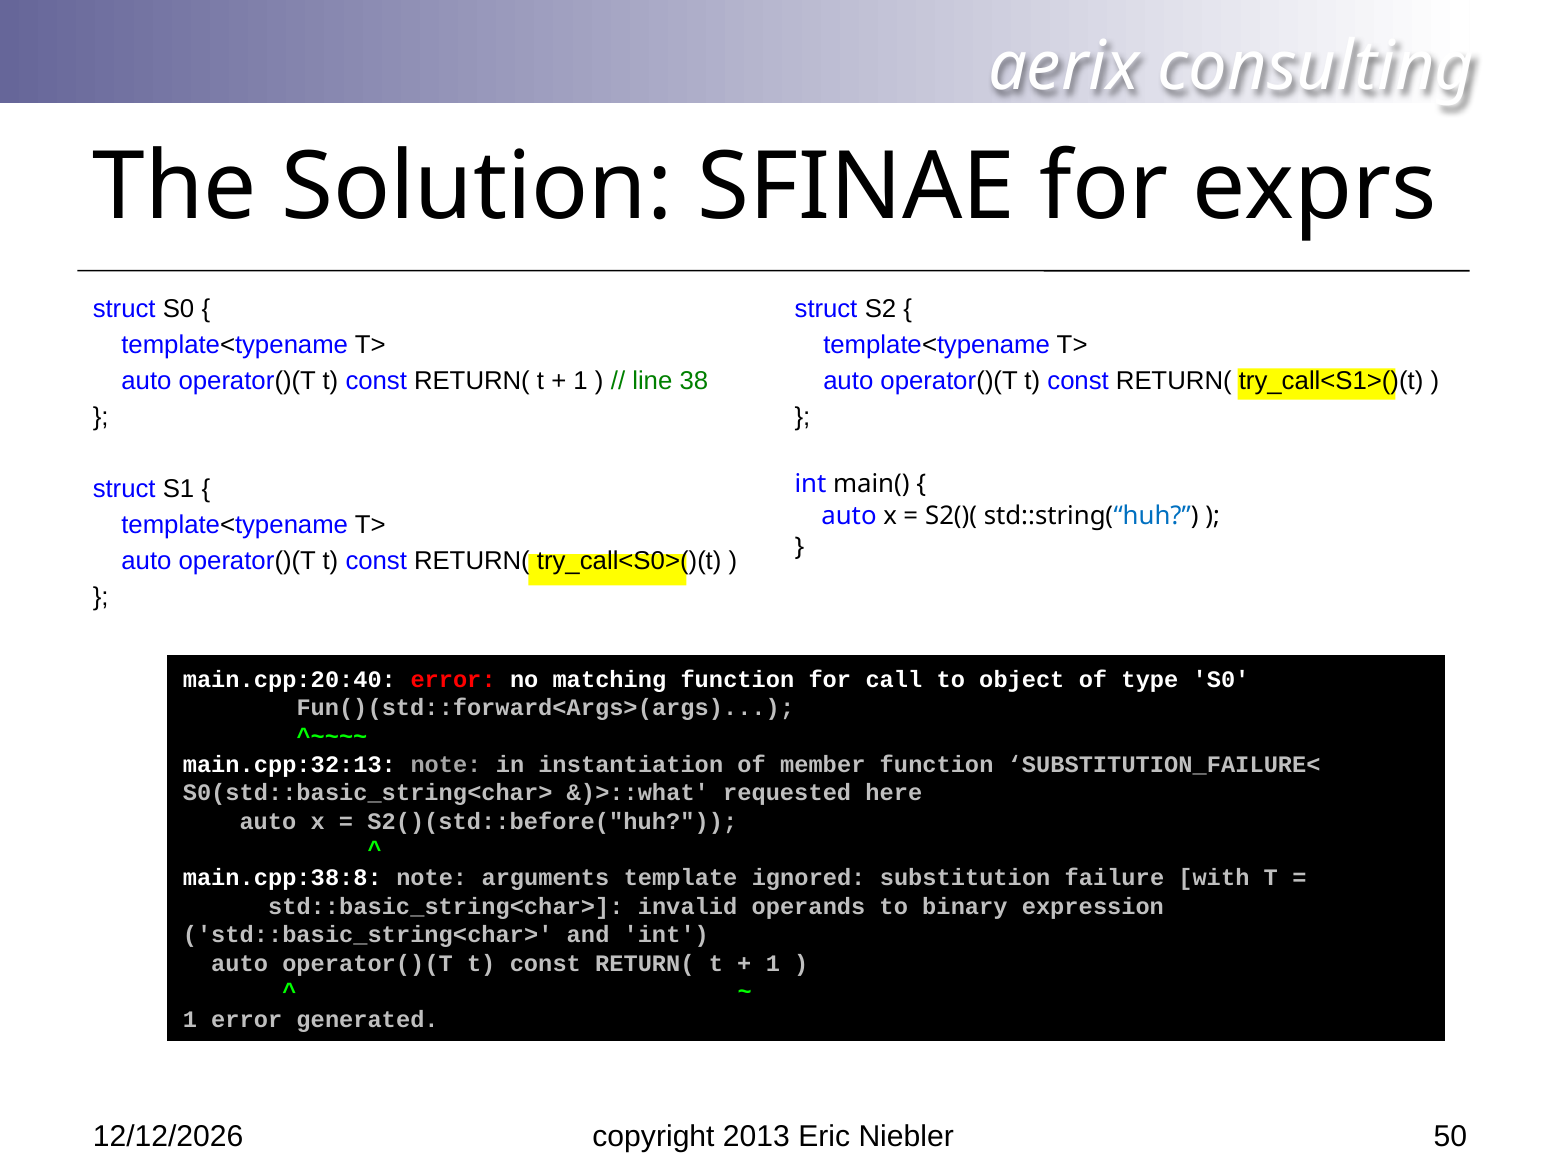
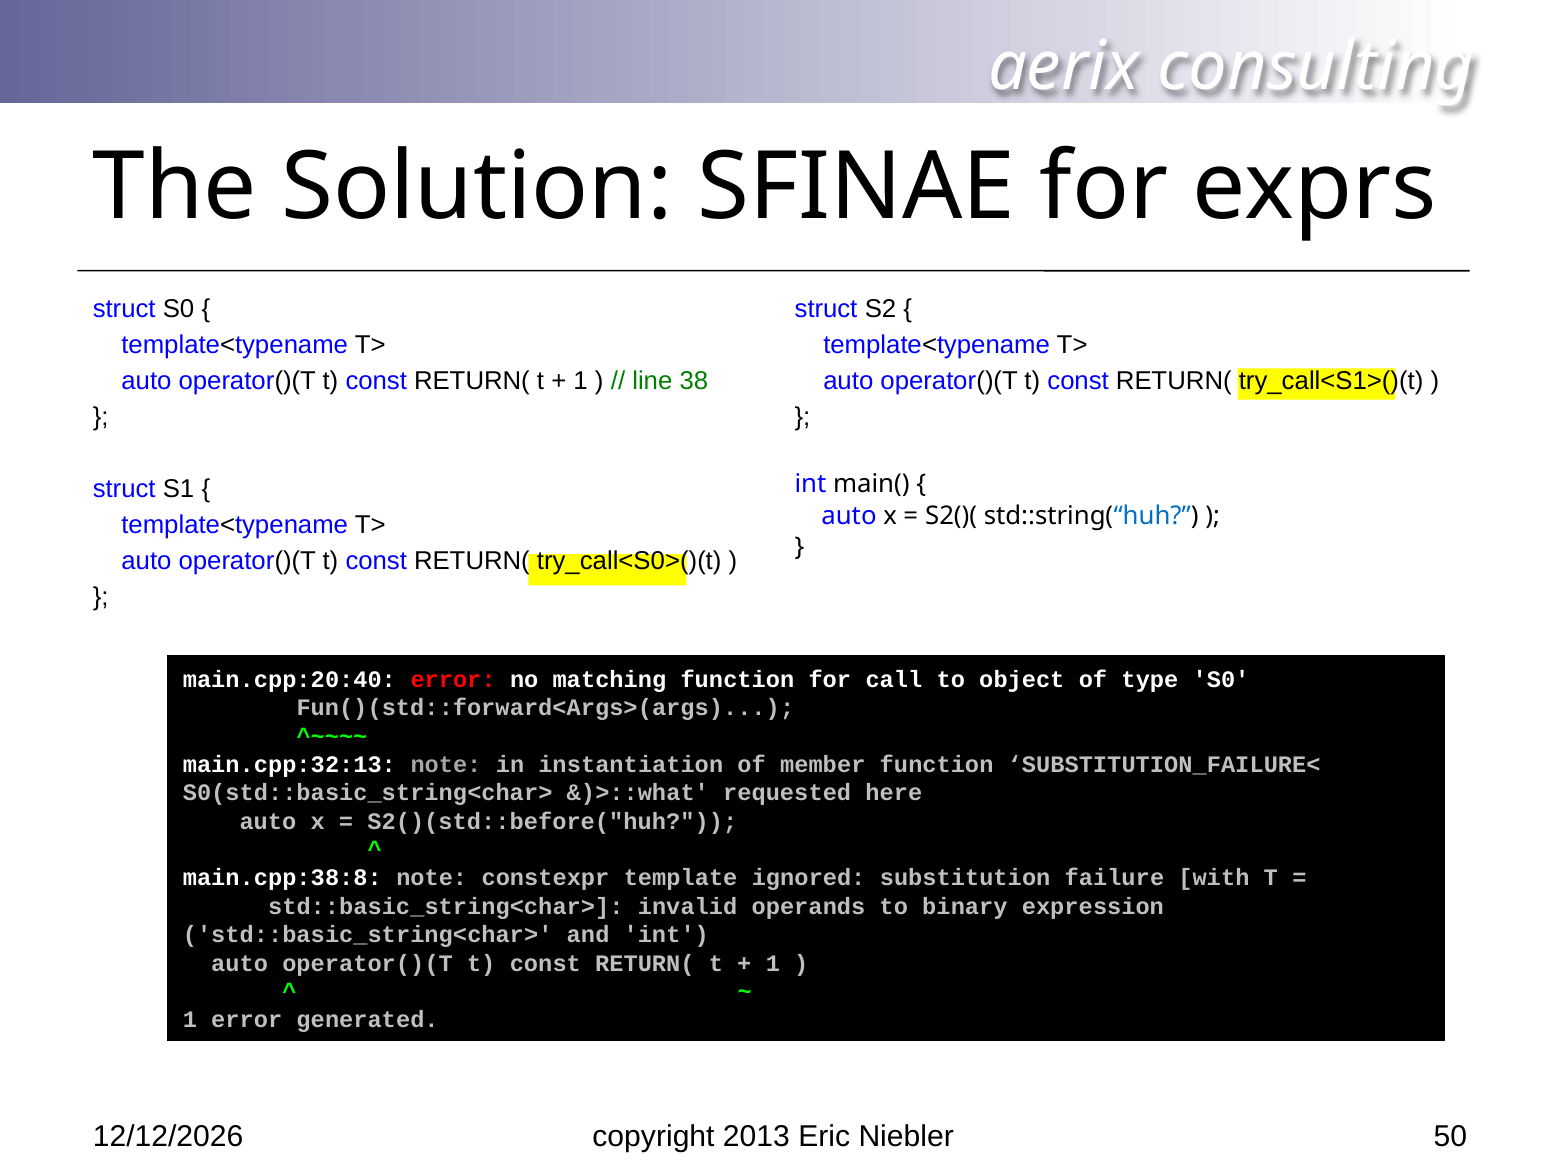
arguments: arguments -> constexpr (545, 878)
